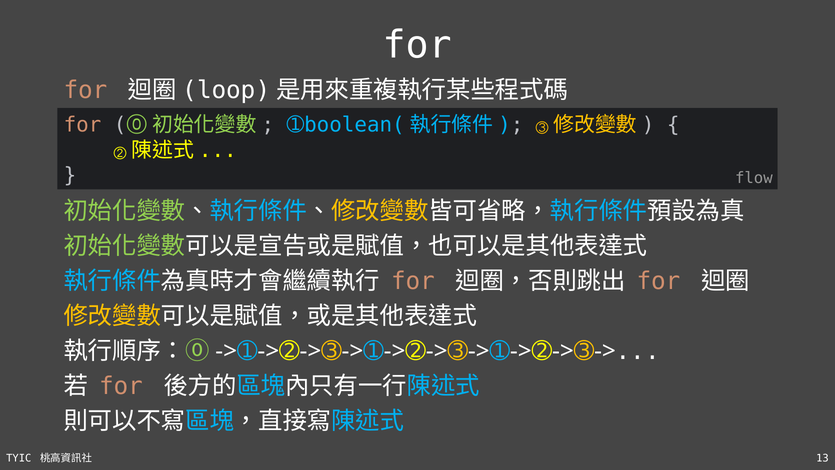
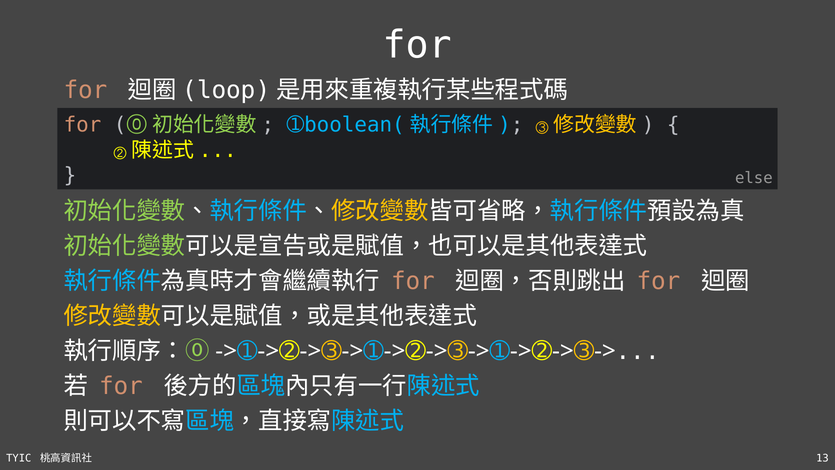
flow: flow -> else (754, 178)
